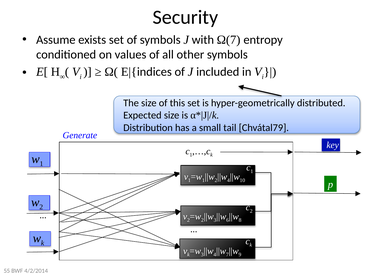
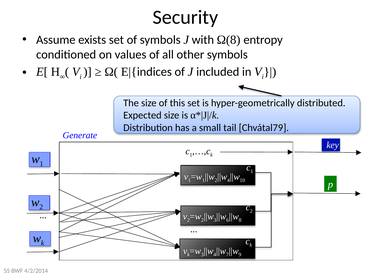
Ω(7: Ω(7 -> Ω(8 (229, 40)
